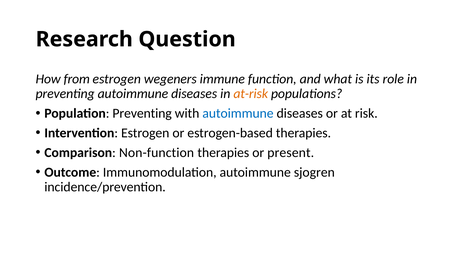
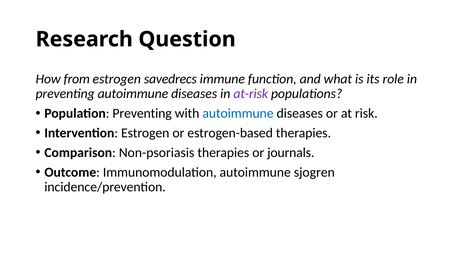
wegeners: wegeners -> savedrecs (170, 79)
at-risk colour: orange -> purple (251, 94)
Non-function: Non-function -> Non-psoriasis (157, 152)
present: present -> journals (291, 152)
